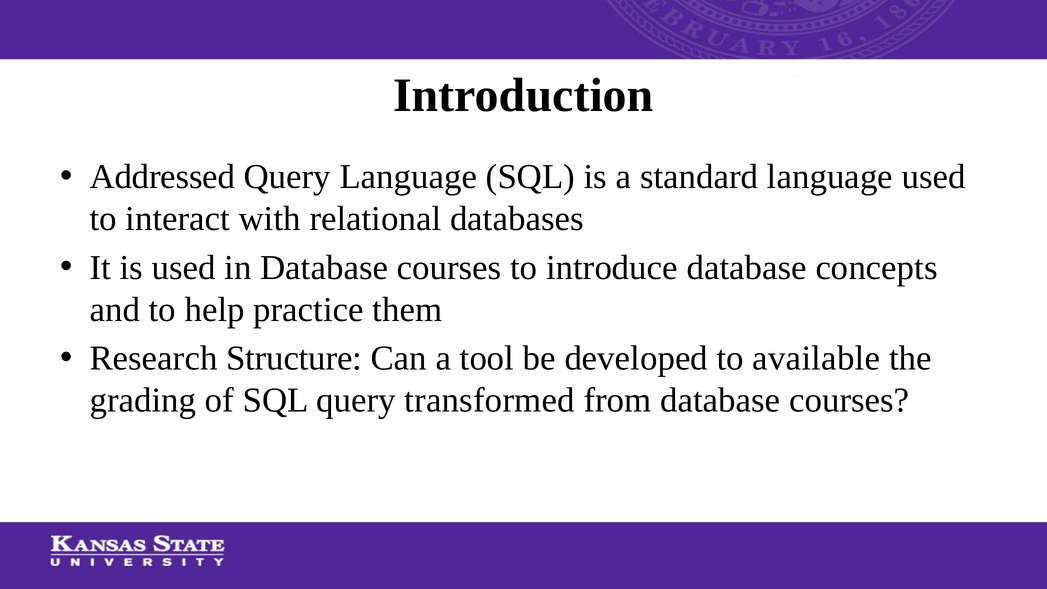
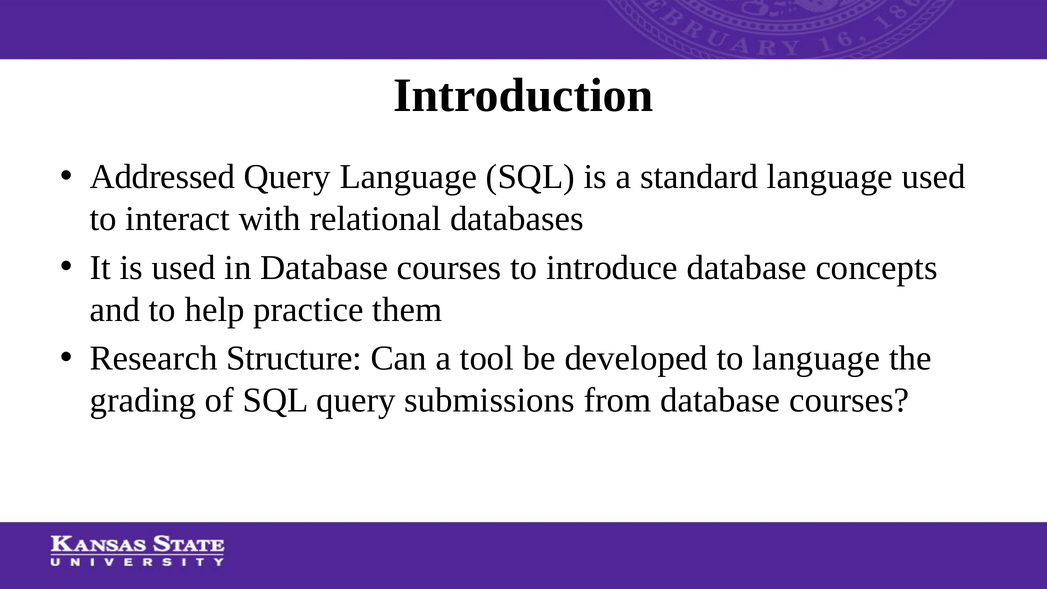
to available: available -> language (816, 358)
transformed: transformed -> submissions (490, 400)
